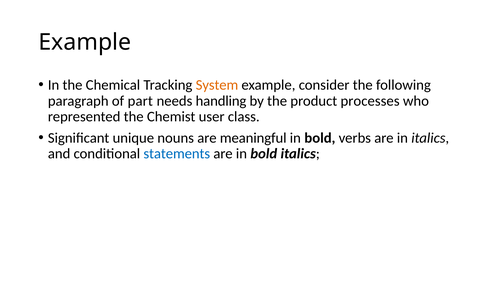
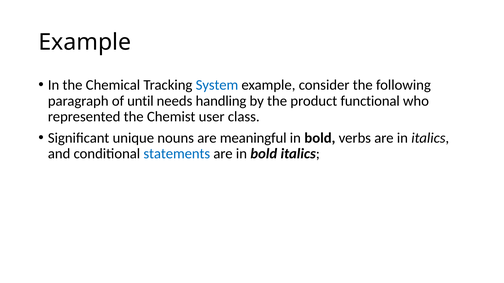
System colour: orange -> blue (217, 85)
part: part -> until (140, 101)
processes: processes -> functional (370, 101)
